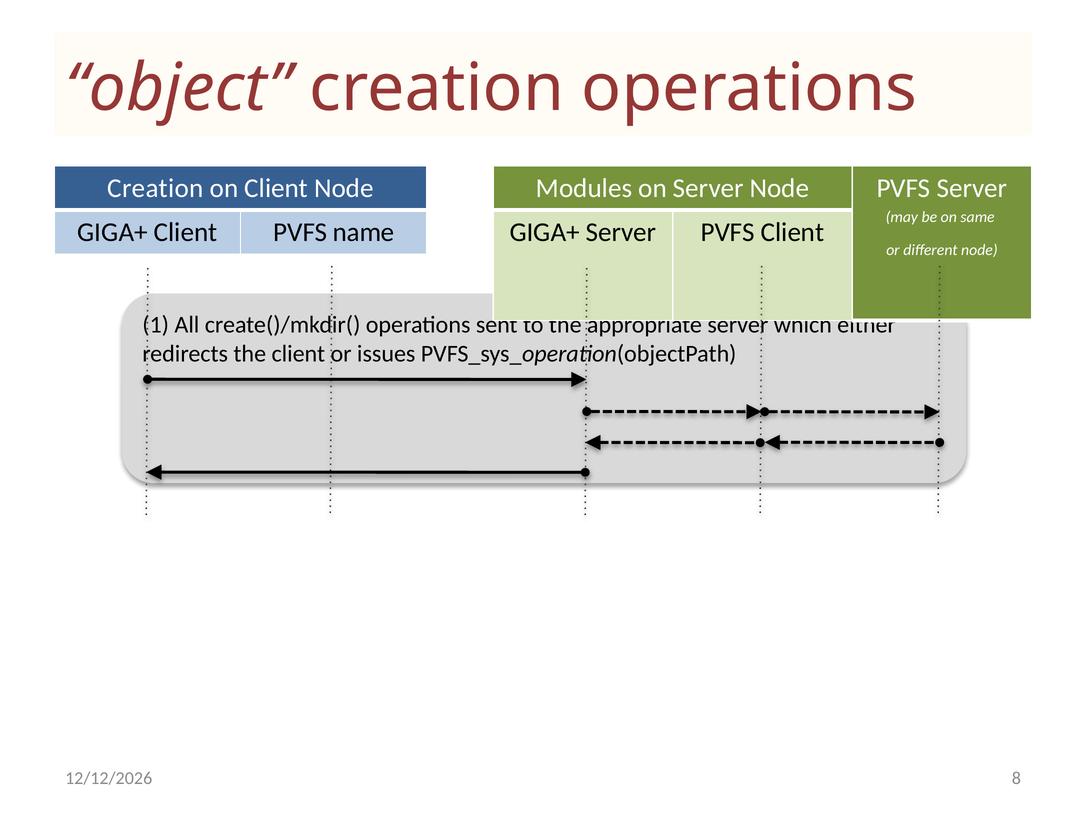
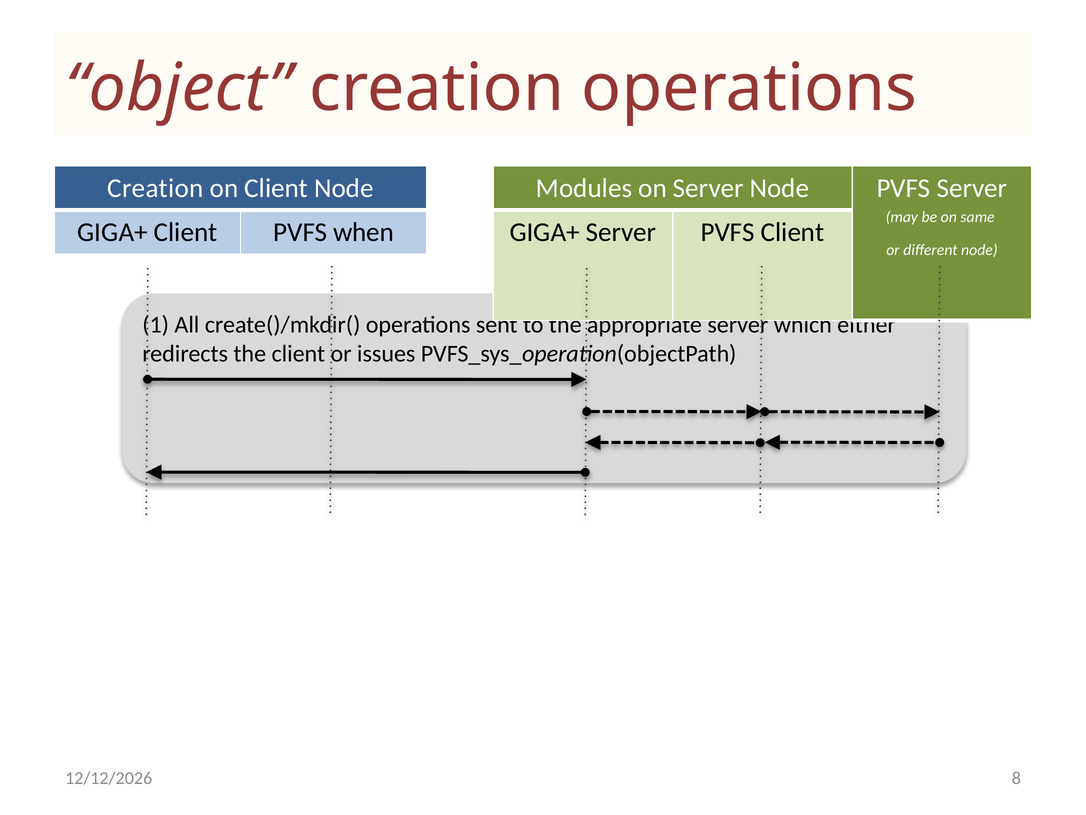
name: name -> when (364, 232)
